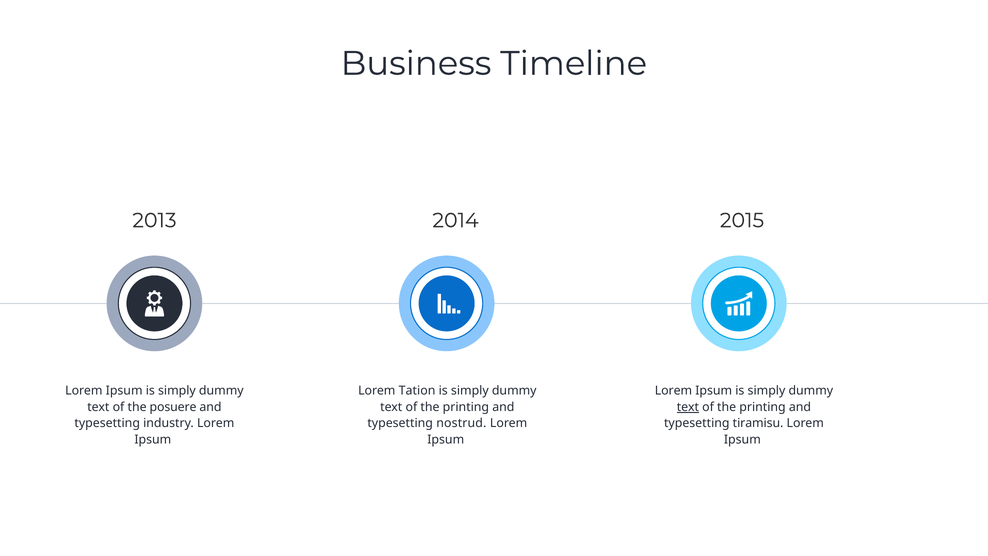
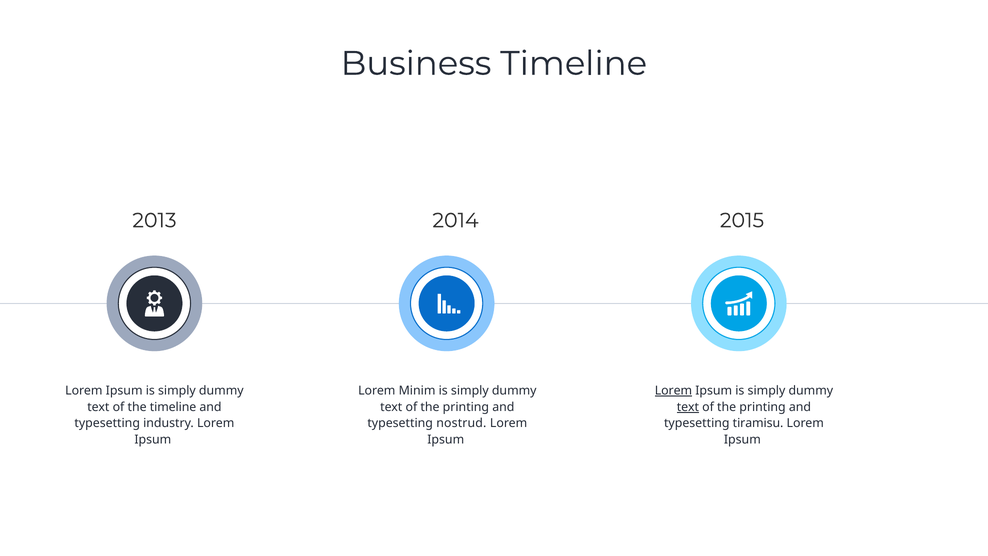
Tation: Tation -> Minim (417, 391)
Lorem underline: none -> present (673, 391)
the posuere: posuere -> timeline (173, 407)
